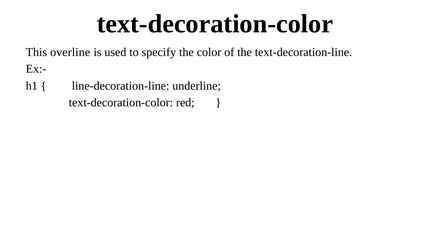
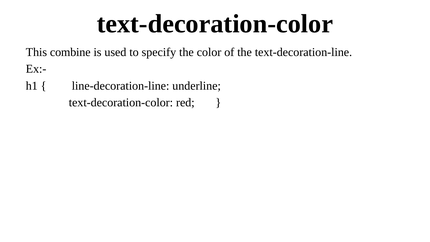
overline: overline -> combine (70, 52)
